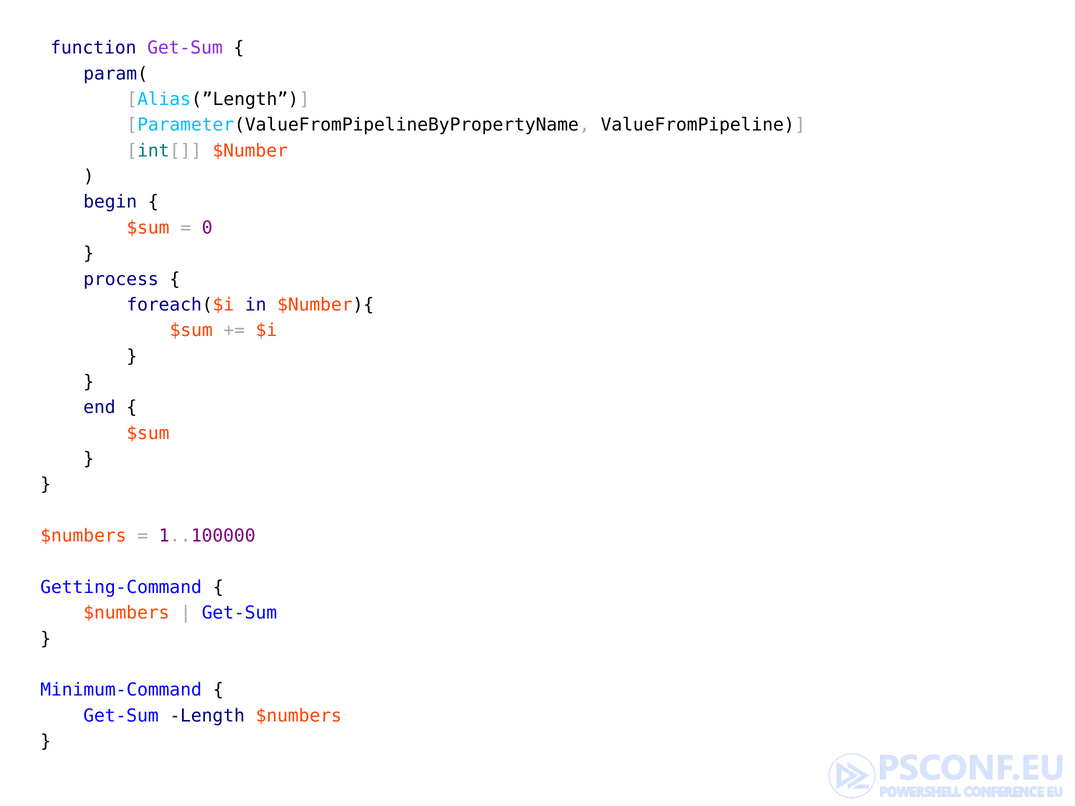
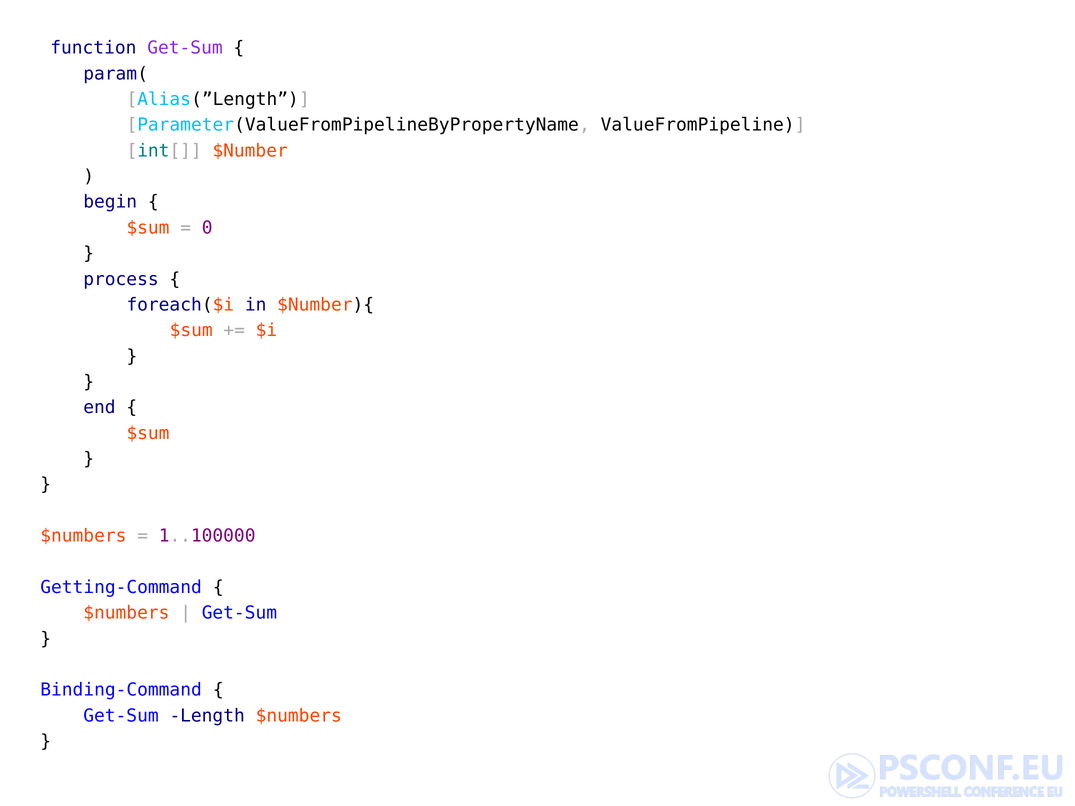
Minimum-Command: Minimum-Command -> Binding-Command (121, 690)
